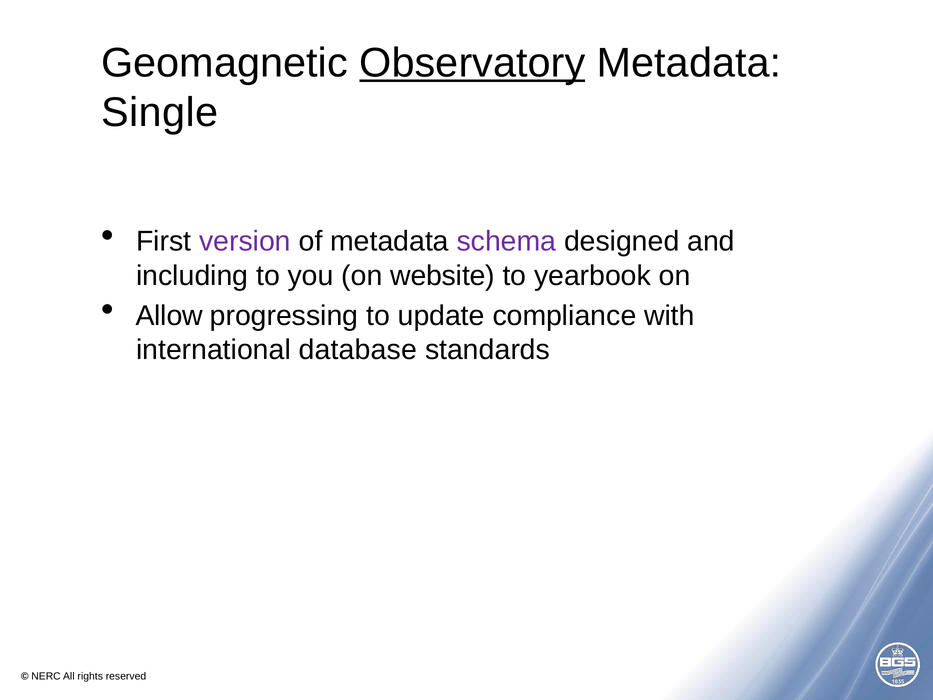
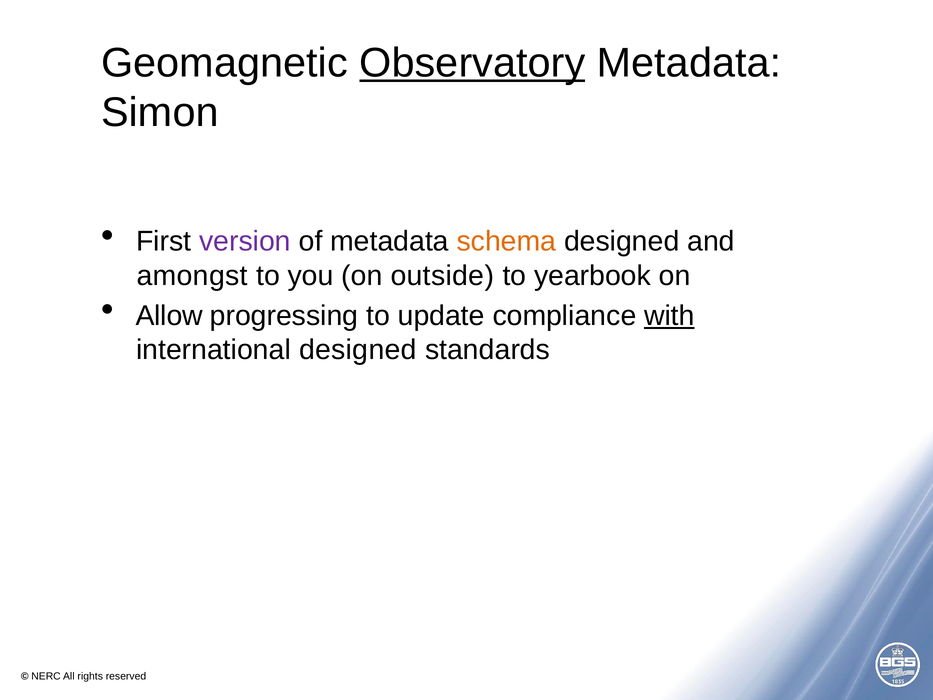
Single: Single -> Simon (160, 113)
schema colour: purple -> orange (506, 241)
including: including -> amongst (192, 276)
website: website -> outside (442, 276)
with underline: none -> present (669, 316)
international database: database -> designed (358, 350)
